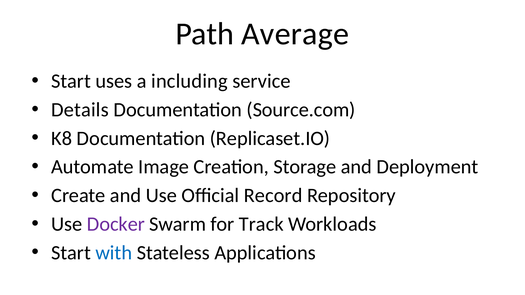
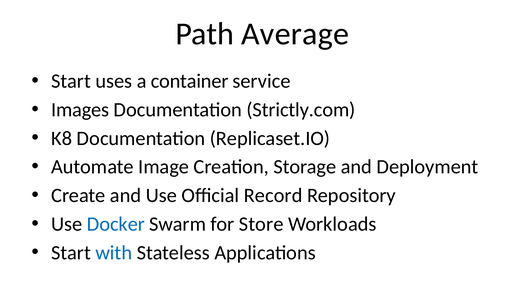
including: including -> container (190, 81)
Details: Details -> Images (80, 110)
Source.com: Source.com -> Strictly.com (301, 110)
Docker colour: purple -> blue (116, 224)
Track: Track -> Store (261, 224)
